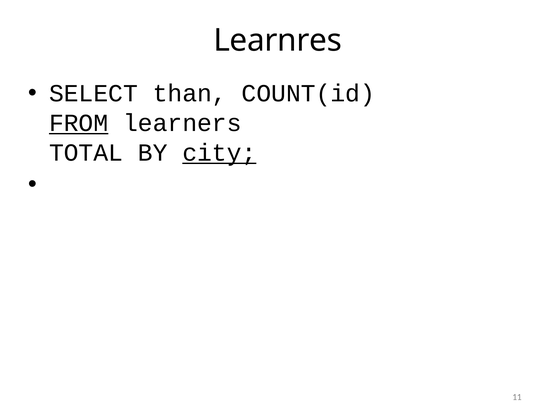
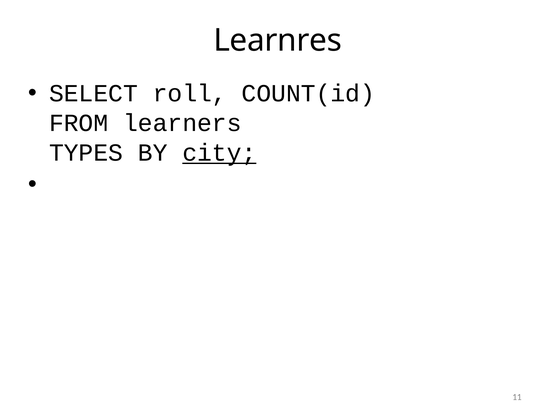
than: than -> roll (190, 94)
FROM underline: present -> none (79, 123)
TOTAL: TOTAL -> TYPES (86, 153)
